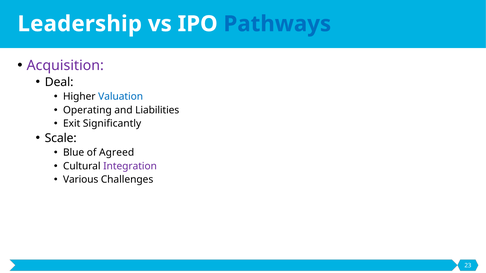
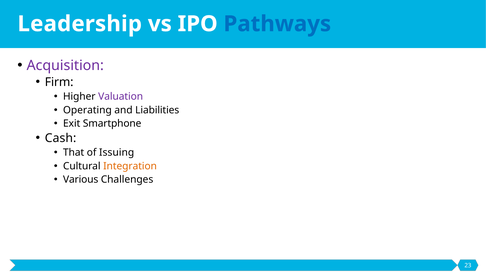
Deal: Deal -> Firm (59, 82)
Valuation colour: blue -> purple (121, 97)
Significantly: Significantly -> Smartphone (112, 124)
Scale: Scale -> Cash (61, 138)
Blue: Blue -> That (74, 153)
Agreed: Agreed -> Issuing (117, 153)
Integration colour: purple -> orange (130, 166)
